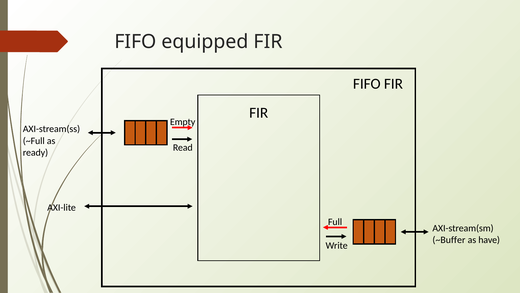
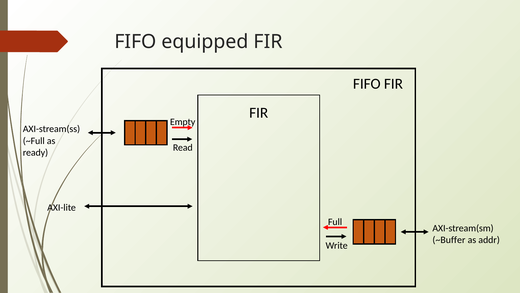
have: have -> addr (489, 240)
